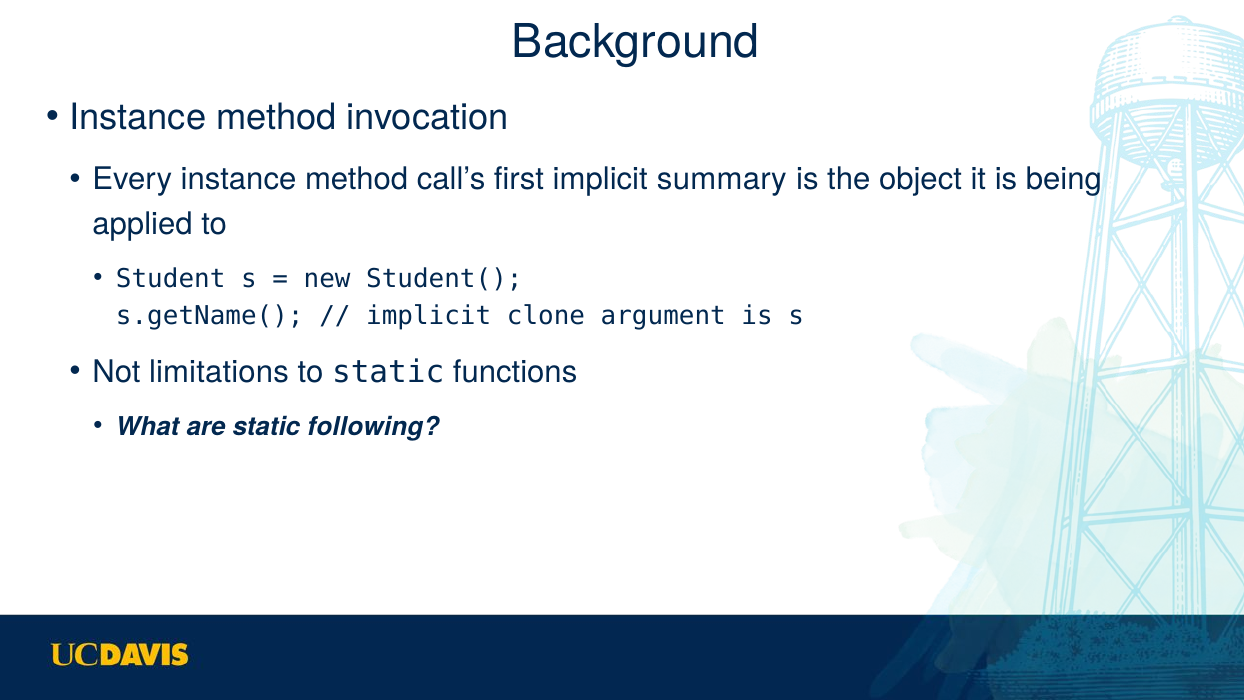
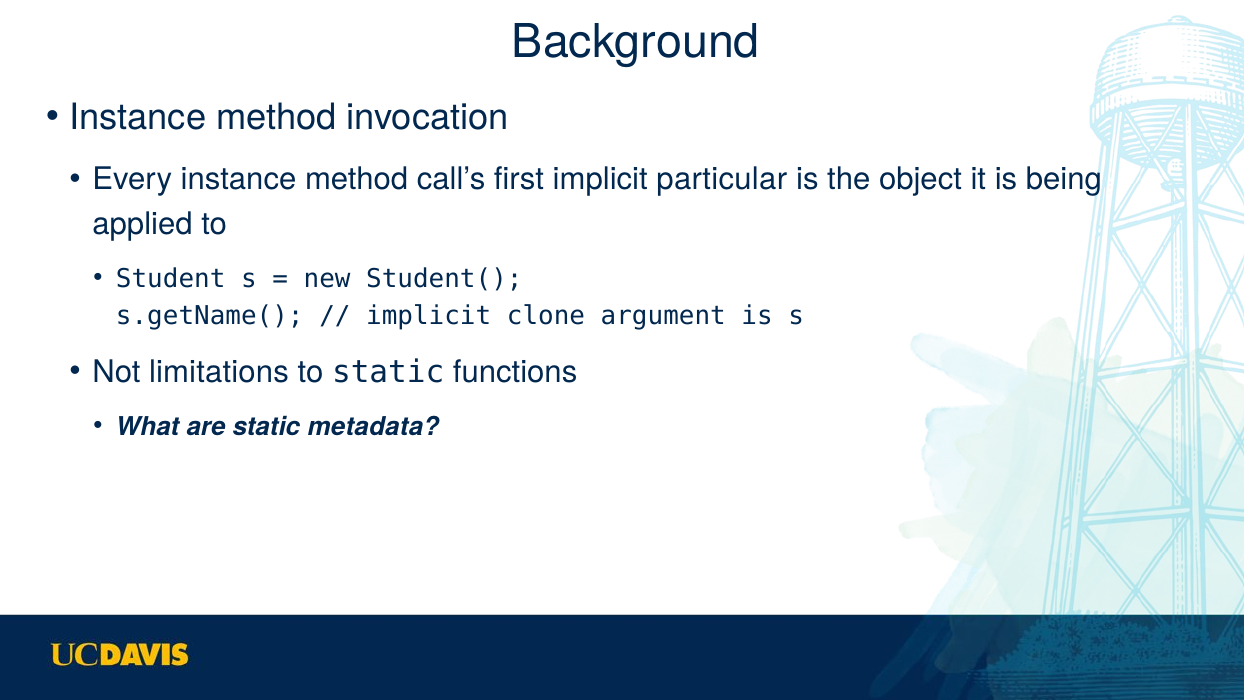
summary: summary -> particular (722, 180)
following: following -> metadata (373, 427)
